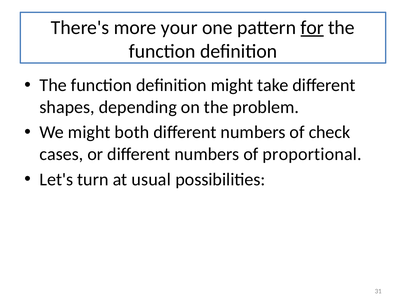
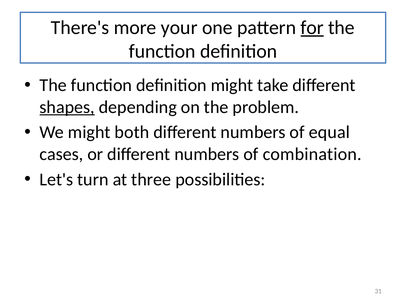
shapes underline: none -> present (67, 107)
check: check -> equal (329, 132)
proportional: proportional -> combination (312, 154)
usual: usual -> three (151, 179)
